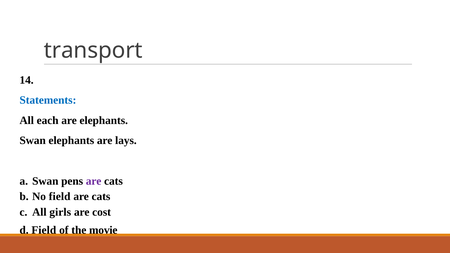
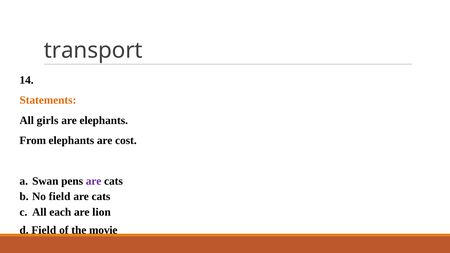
Statements colour: blue -> orange (48, 100)
each: each -> girls (48, 120)
Swan: Swan -> From (33, 141)
lays: lays -> cost (126, 141)
girls: girls -> each (60, 212)
cost: cost -> lion (102, 212)
